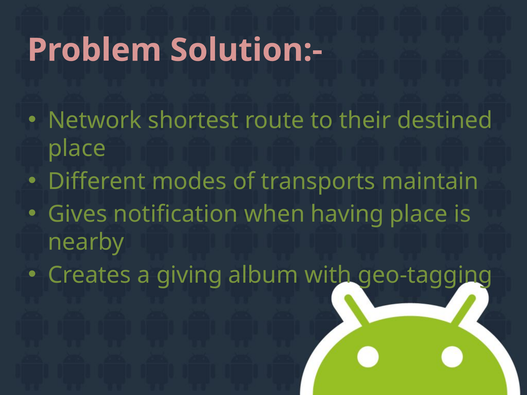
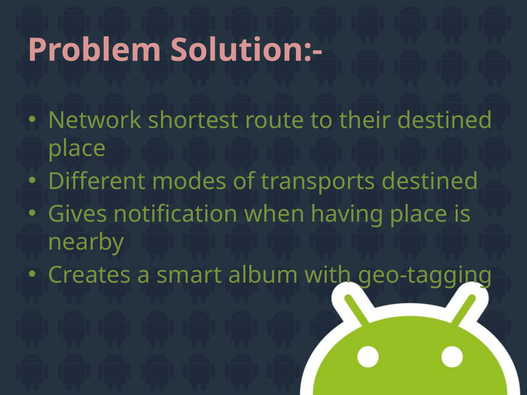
transports maintain: maintain -> destined (430, 181)
giving: giving -> smart (189, 275)
